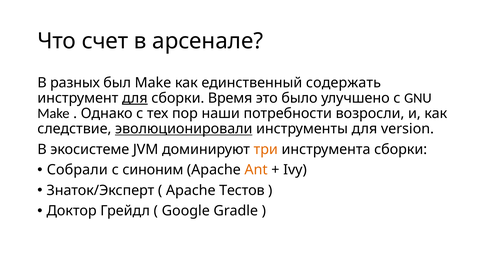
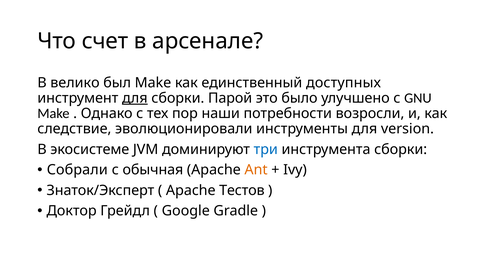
разных: разных -> велико (75, 83)
содержать: содержать -> доступных (343, 83)
Время: Время -> Парой (230, 98)
эволюционировали underline: present -> none (184, 129)
три colour: orange -> blue (266, 150)
синоним: синоним -> обычная (153, 170)
